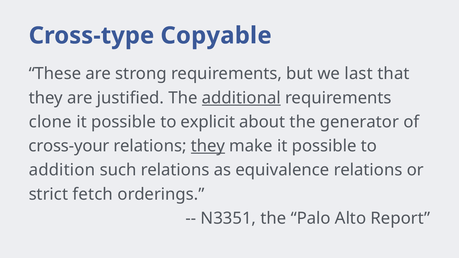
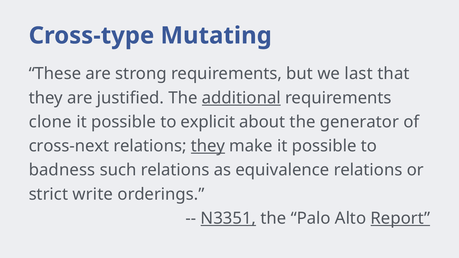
Copyable: Copyable -> Mutating (216, 36)
cross-your: cross-your -> cross-next (69, 146)
addition: addition -> badness (62, 170)
fetch: fetch -> write (93, 194)
N3351 underline: none -> present (228, 218)
Report underline: none -> present (400, 218)
